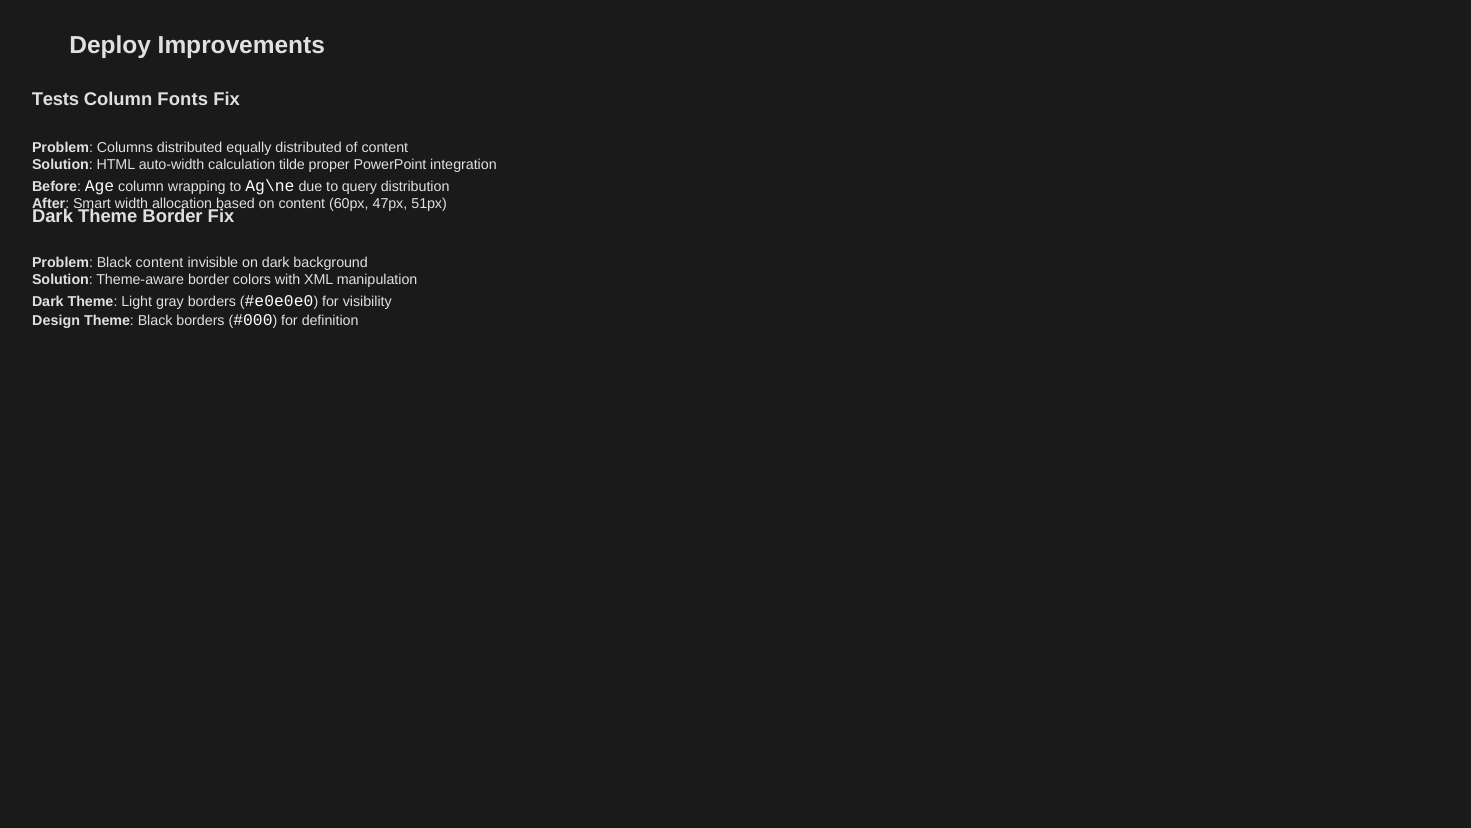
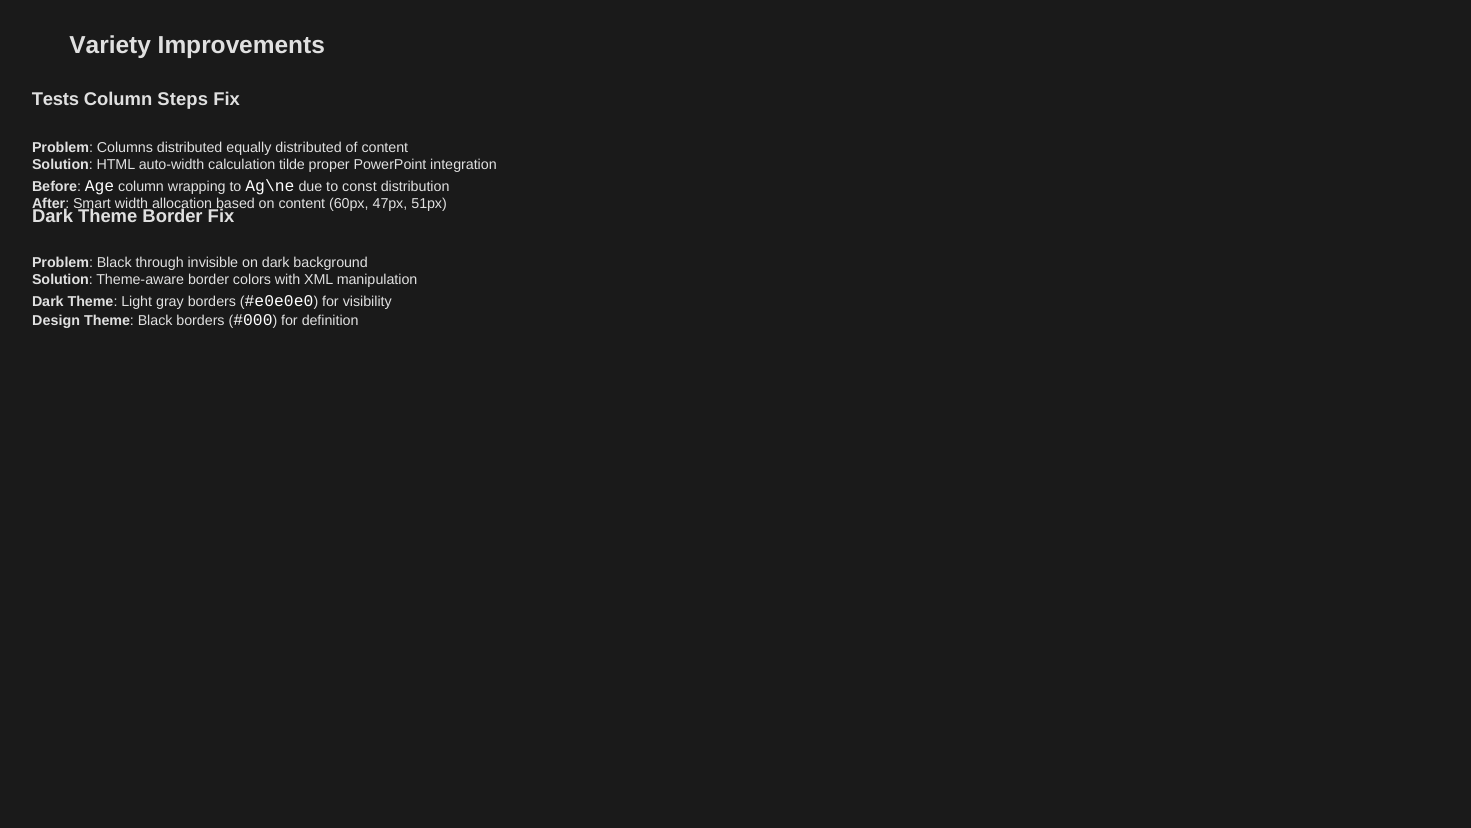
Deploy: Deploy -> Variety (110, 45)
Fonts: Fonts -> Steps (183, 100)
query: query -> const (359, 186)
Black content: content -> through (160, 262)
